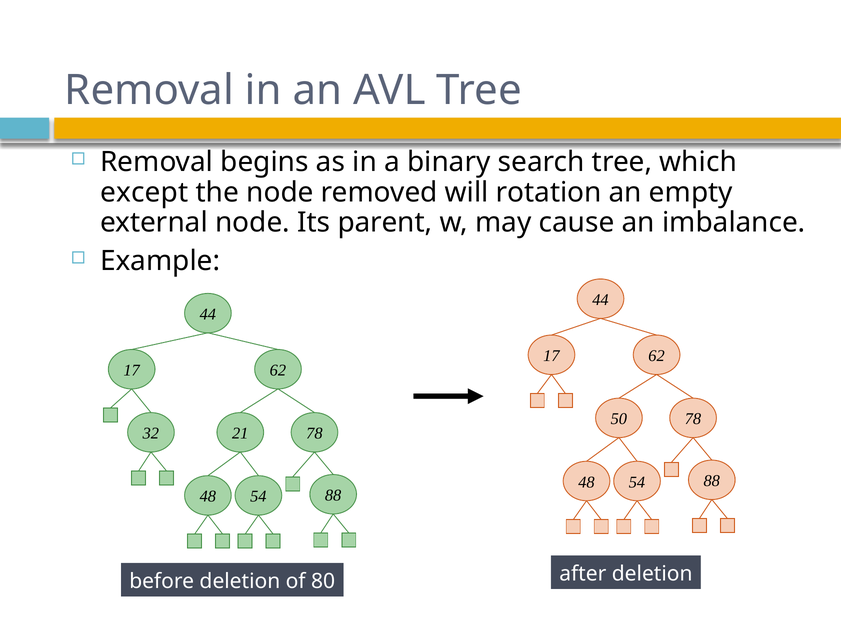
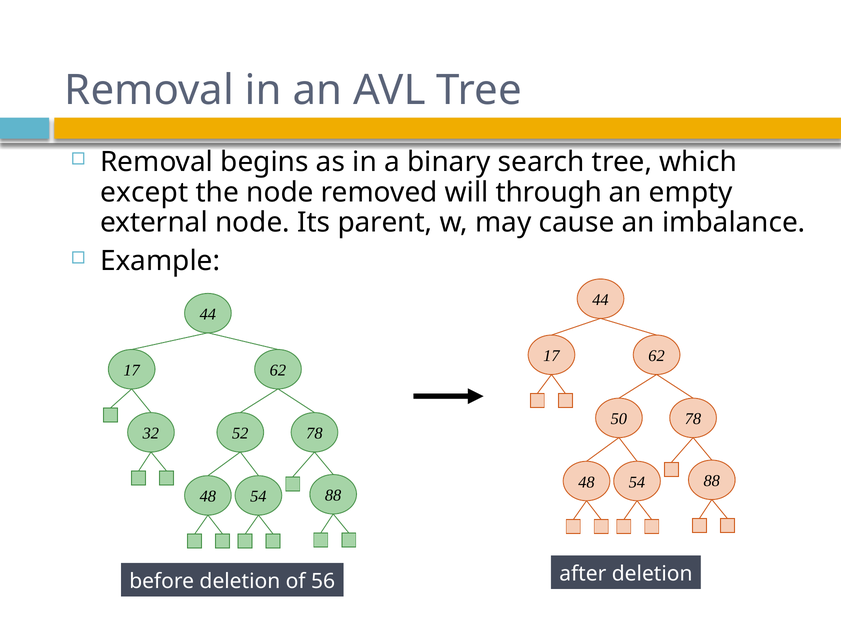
rotation: rotation -> through (549, 192)
21: 21 -> 52 (240, 433)
80: 80 -> 56 (323, 581)
